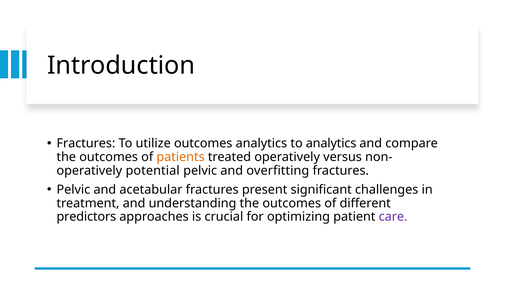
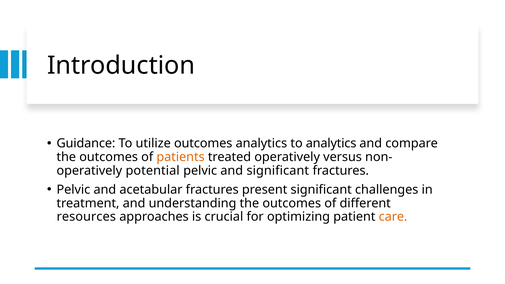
Fractures: Fractures -> Guidance (86, 143)
and overfitting: overfitting -> significant (278, 171)
predictors: predictors -> resources (86, 217)
care colour: purple -> orange (393, 217)
